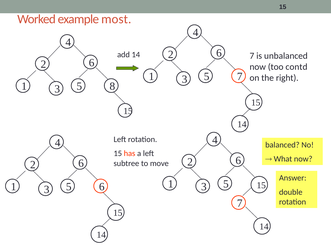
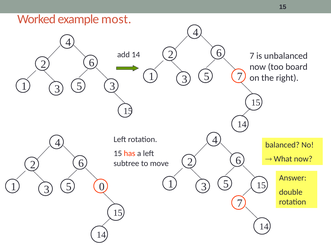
contd: contd -> board (297, 67)
5 8: 8 -> 3 (112, 86)
5 6: 6 -> 0 (102, 187)
